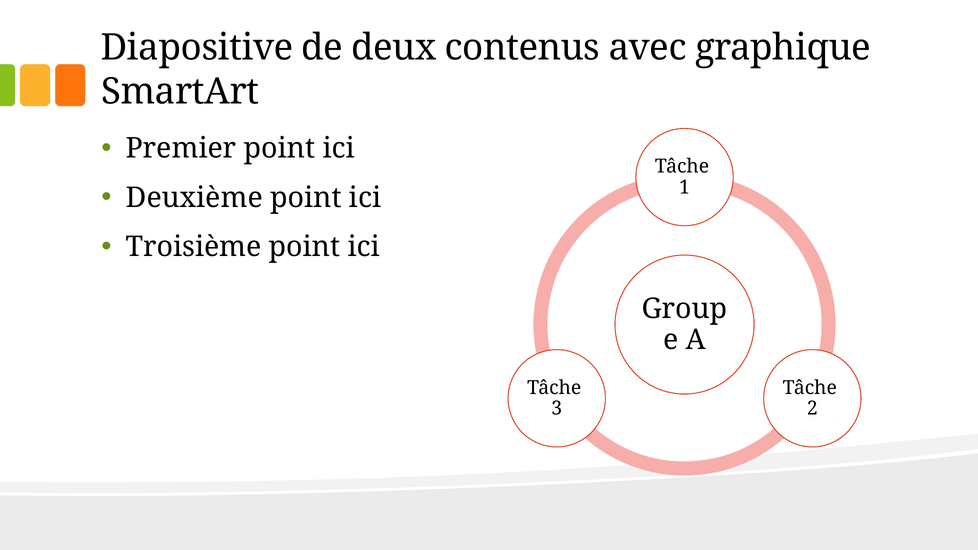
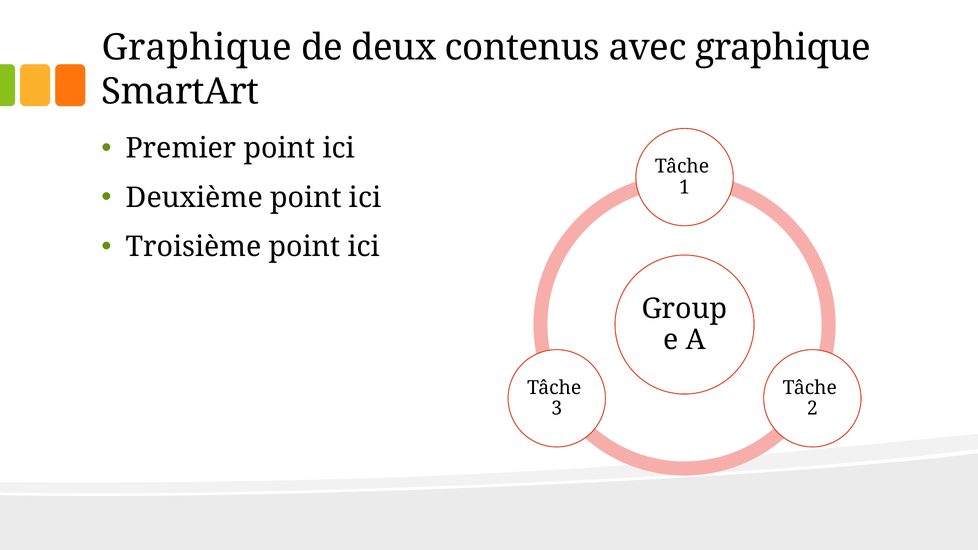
Diapositive: Diapositive -> Graphique (197, 48)
